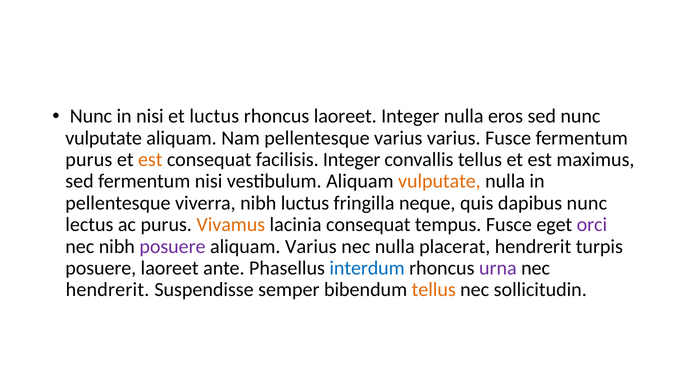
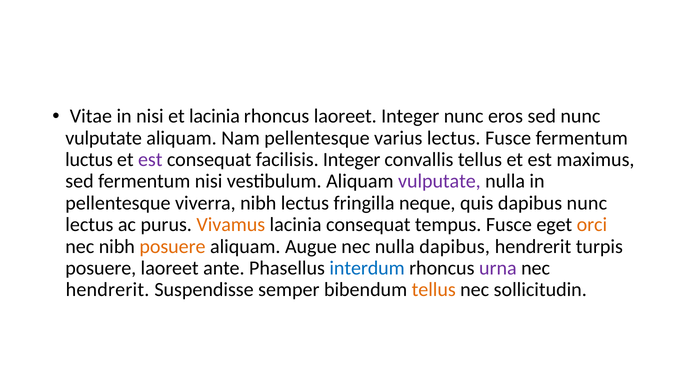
Nunc: Nunc -> Vitae (91, 116)
et luctus: luctus -> lacinia (214, 116)
Integer nulla: nulla -> nunc (464, 116)
varius varius: varius -> lectus (454, 138)
purus: purus -> luctus (89, 160)
est colour: orange -> purple (150, 160)
vulputate colour: orange -> purple (439, 181)
nibh luctus: luctus -> lectus (305, 203)
orci colour: purple -> orange (592, 225)
posuere colour: purple -> orange (172, 246)
aliquam Varius: Varius -> Augue (311, 246)
nulla placerat: placerat -> dapibus (455, 246)
